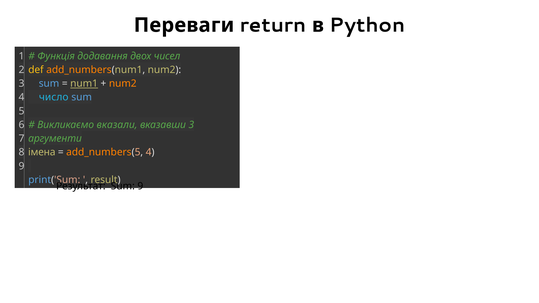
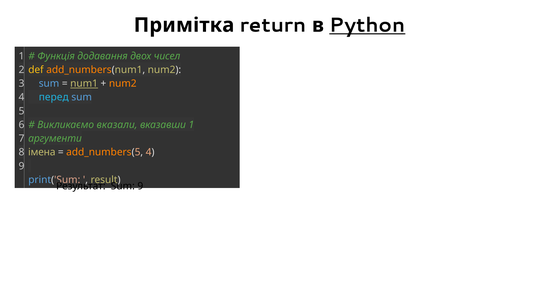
Переваги: Переваги -> Примітка (184, 25)
Python underline: none -> present (367, 25)
число: число -> перед (54, 97)
вказавши 3: 3 -> 1 (191, 125)
